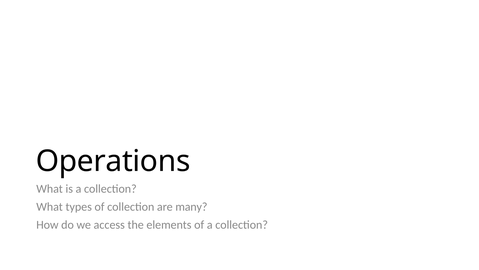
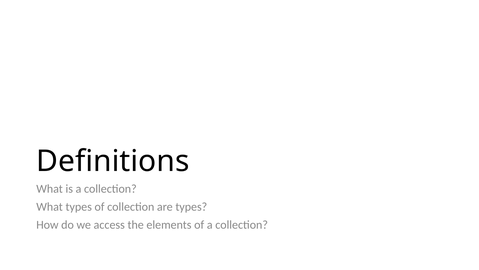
Operations: Operations -> Definitions (113, 161)
are many: many -> types (191, 206)
